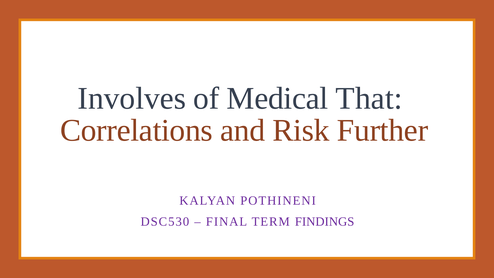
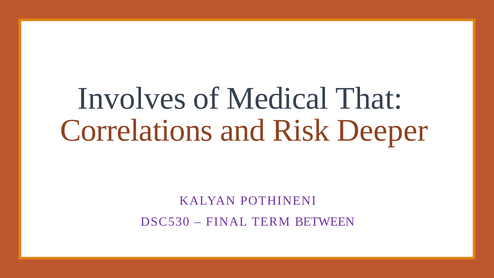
Further: Further -> Deeper (382, 131)
FINDINGS: FINDINGS -> BETWEEN (325, 222)
